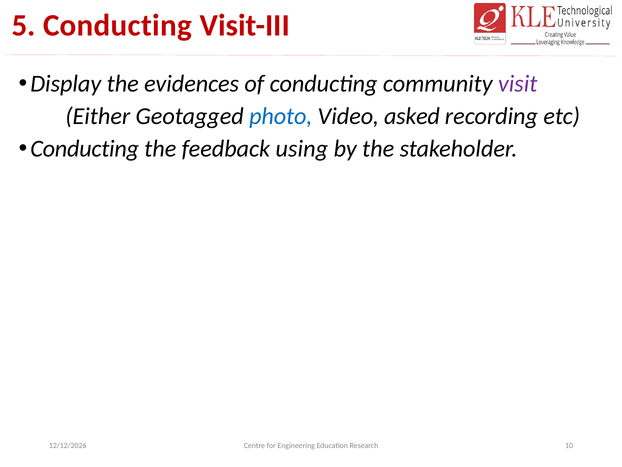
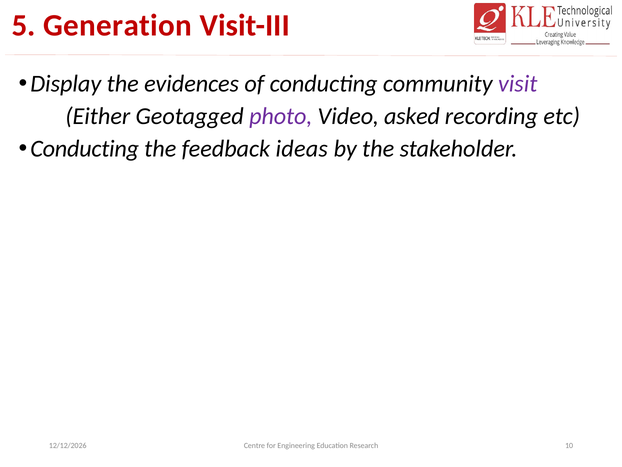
5 Conducting: Conducting -> Generation (117, 26)
photo colour: blue -> purple (281, 116)
using: using -> ideas (302, 149)
